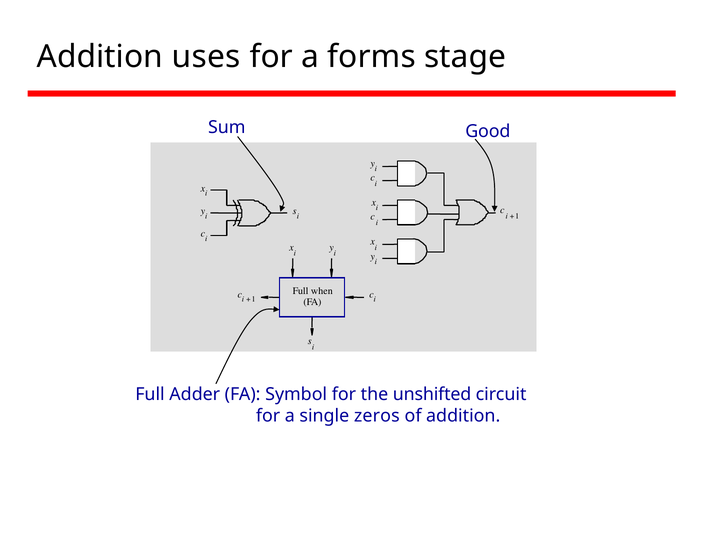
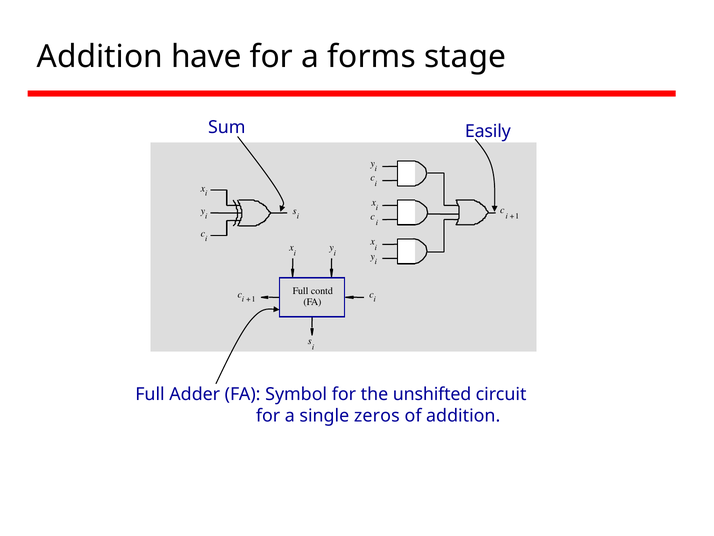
uses: uses -> have (206, 57)
Good: Good -> Easily (488, 131)
when: when -> contd (322, 291)
